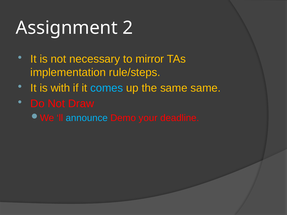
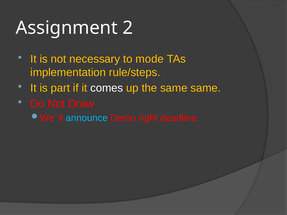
mirror: mirror -> mode (150, 59)
with: with -> part (60, 88)
comes colour: light blue -> white (107, 88)
your: your -> right (148, 118)
